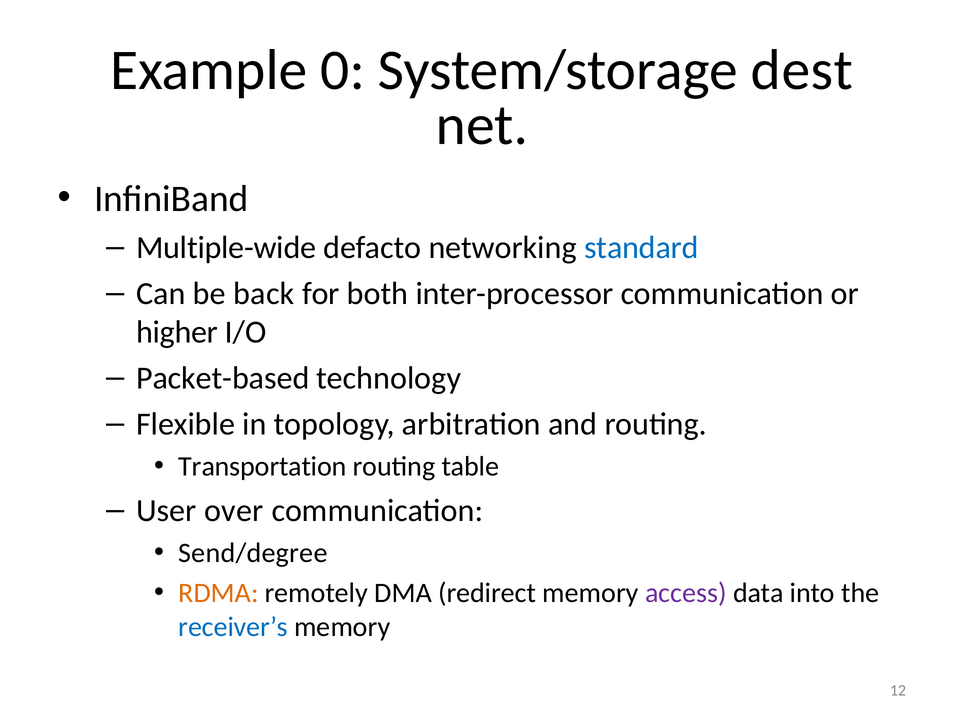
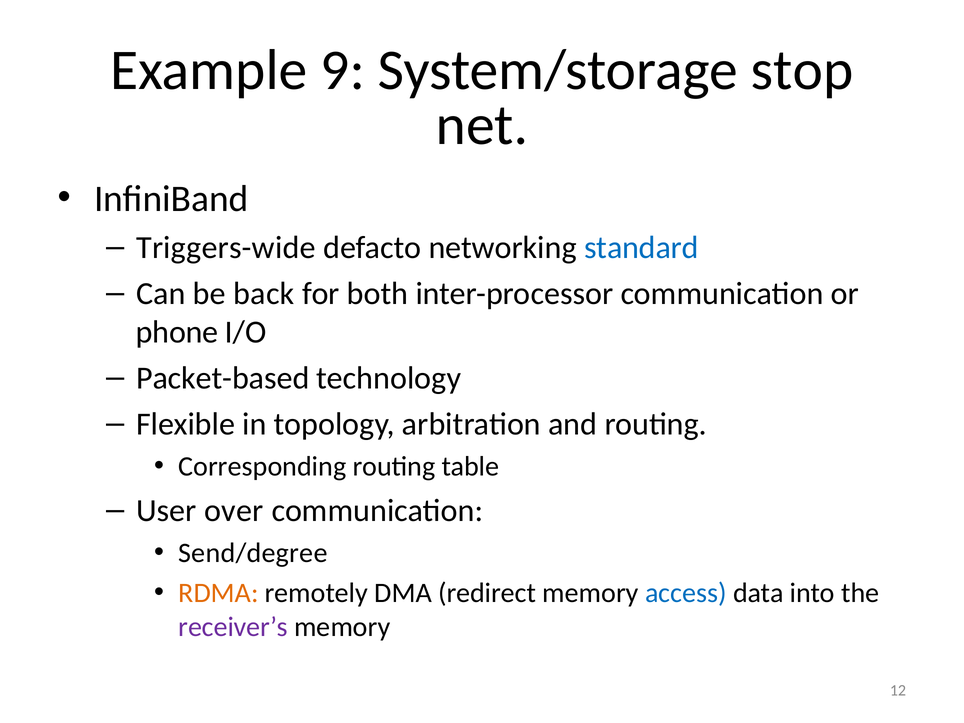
0: 0 -> 9 (343, 70)
dest: dest -> stop (802, 70)
Multiple-wide: Multiple-wide -> Triggers-wide (226, 248)
higher: higher -> phone (177, 332)
Transportation: Transportation -> Corresponding (262, 467)
access colour: purple -> blue (686, 593)
receiver’s colour: blue -> purple (233, 627)
